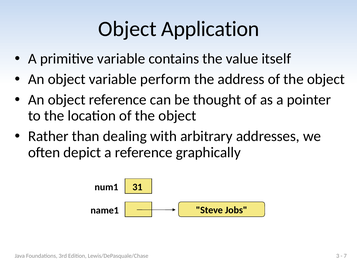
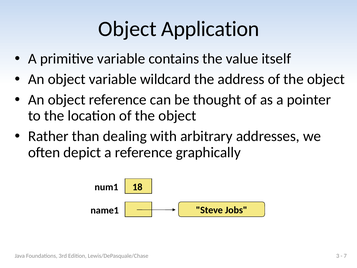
perform: perform -> wildcard (166, 79)
31: 31 -> 18 (137, 187)
